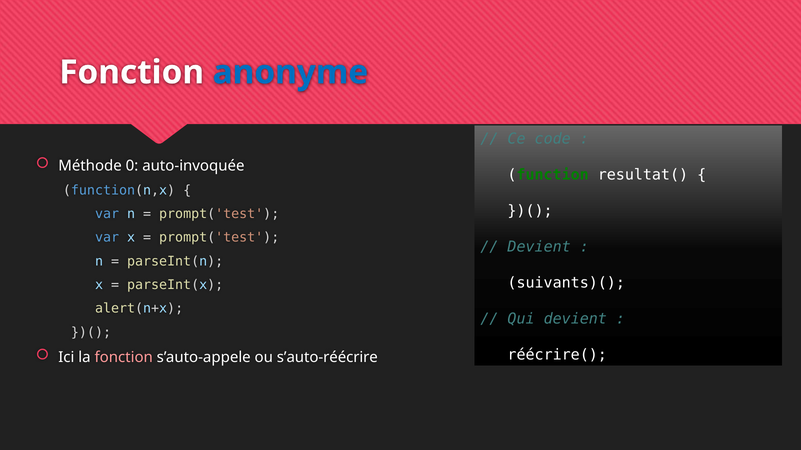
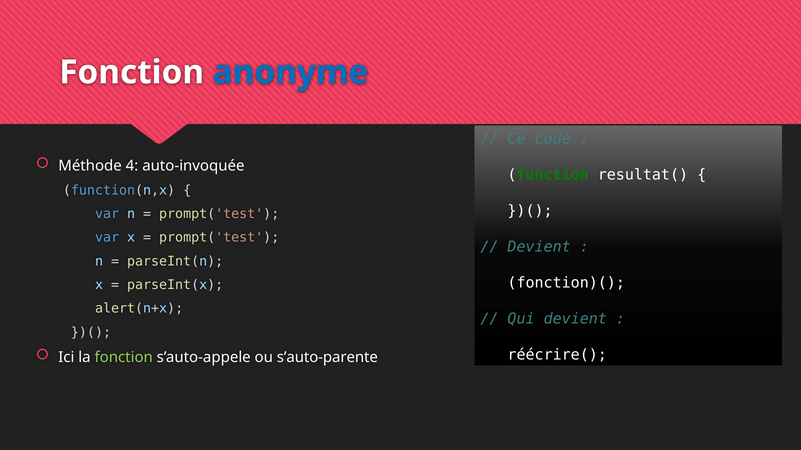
0: 0 -> 4 (132, 166)
suivants)(: suivants)( -> fonction)( (566, 283)
fonction colour: pink -> light green (124, 358)
s’auto-réécrire: s’auto-réécrire -> s’auto-parente (327, 358)
